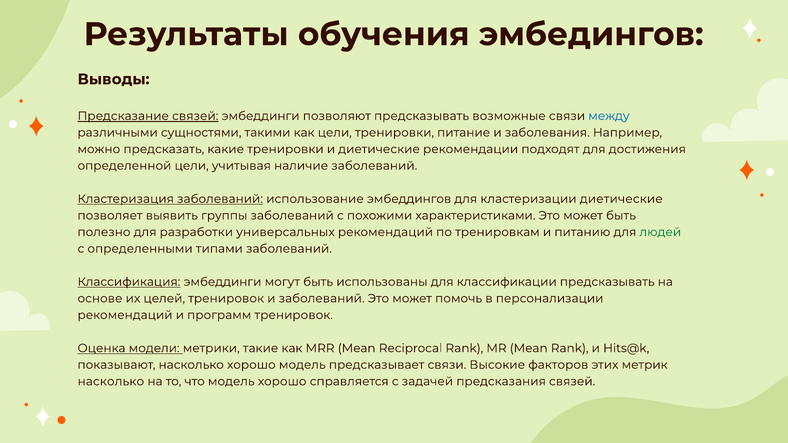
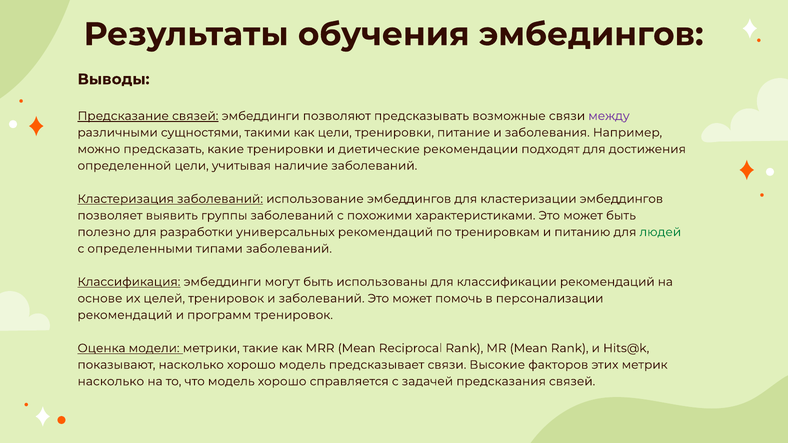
между colour: blue -> purple (609, 116)
кластеризации диетические: диетические -> эмбеддингов (621, 199)
классификации предсказывать: предсказывать -> рекомендаций (607, 282)
